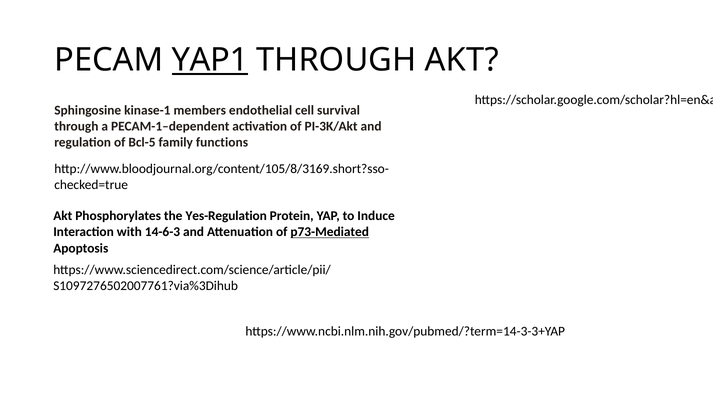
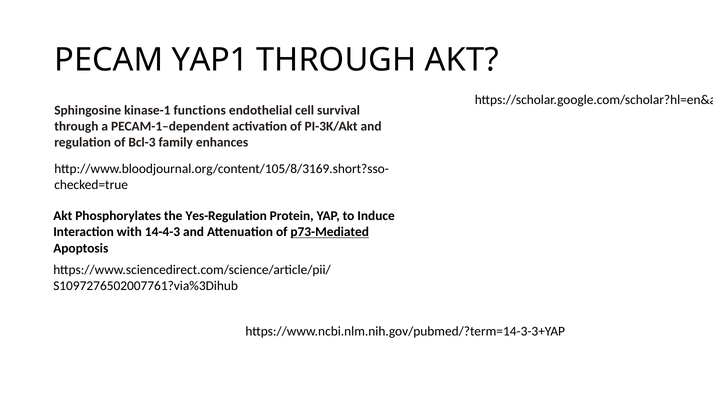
YAP1 underline: present -> none (210, 60)
members: members -> functions (200, 110)
Bcl-5: Bcl-5 -> Bcl-3 (142, 143)
functions: functions -> enhances (222, 143)
14-6-3: 14-6-3 -> 14-4-3 (162, 232)
